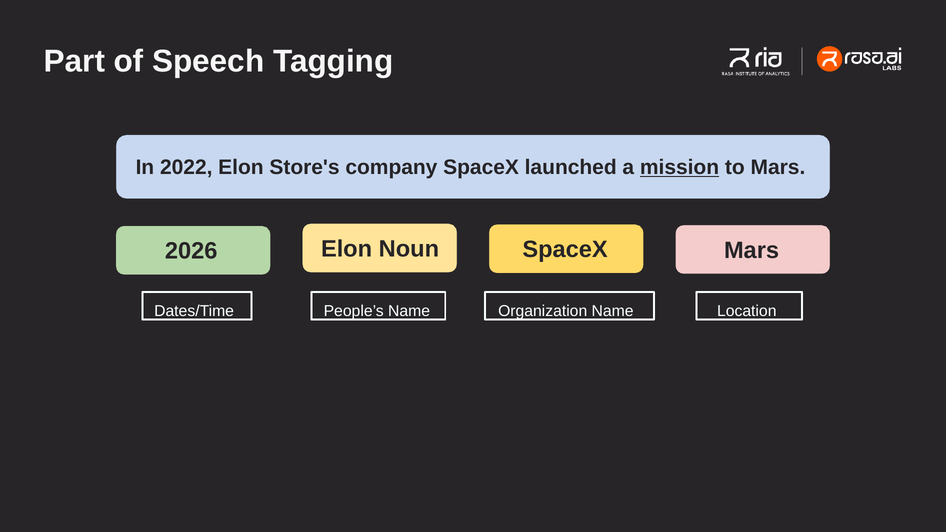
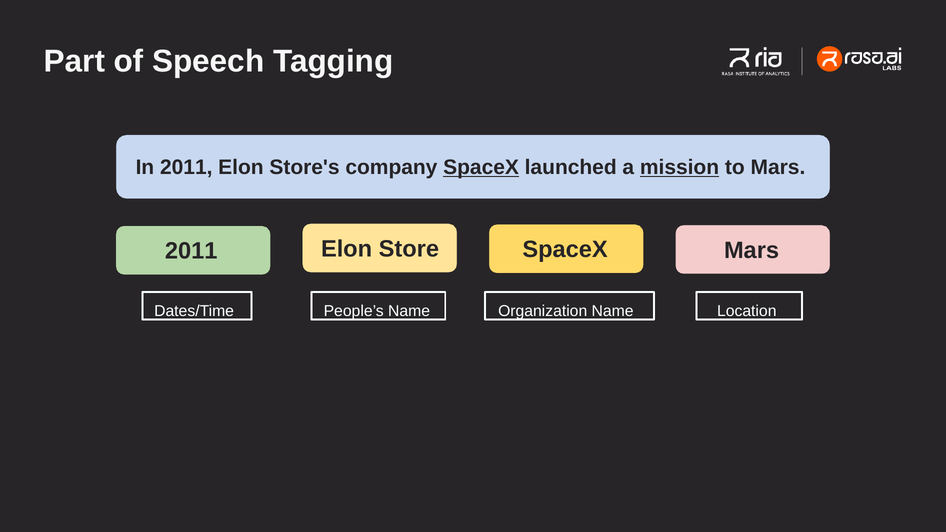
In 2022: 2022 -> 2011 (186, 167)
SpaceX underline: none -> present (481, 167)
Noun: Noun -> Store (409, 249)
2026: 2026 -> 2011 (191, 251)
